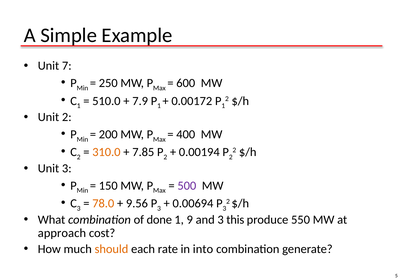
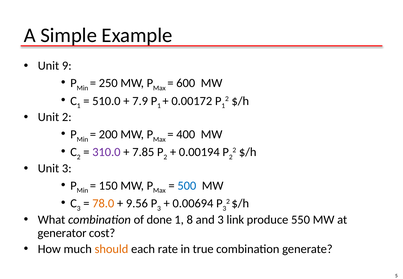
7: 7 -> 9 (67, 66)
310.0 colour: orange -> purple (106, 152)
500 colour: purple -> blue (187, 186)
9: 9 -> 8 (190, 220)
this: this -> link (235, 220)
approach: approach -> generator (62, 233)
into: into -> true (203, 249)
